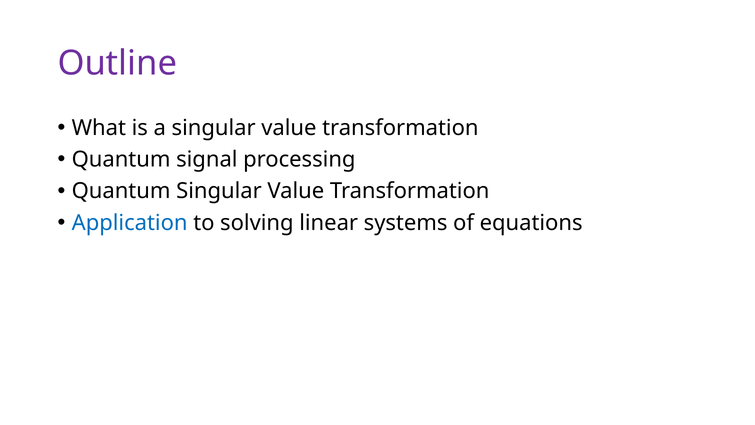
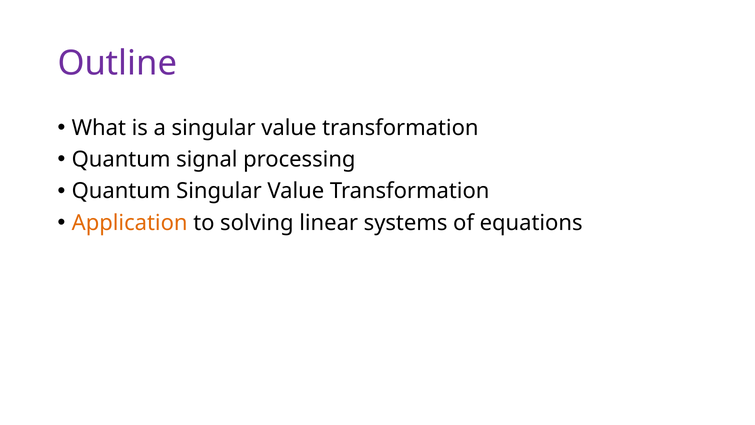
Application colour: blue -> orange (130, 223)
